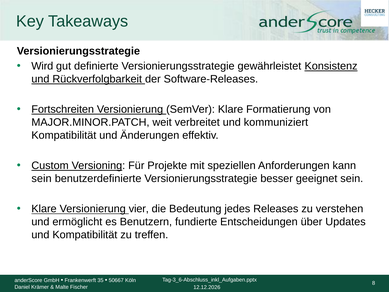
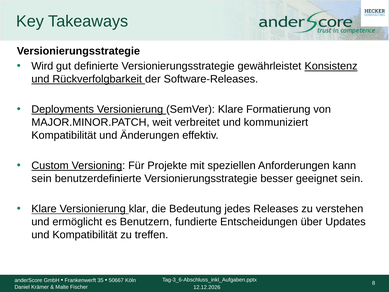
Fortschreiten: Fortschreiten -> Deployments (63, 109)
vier: vier -> klar (139, 209)
